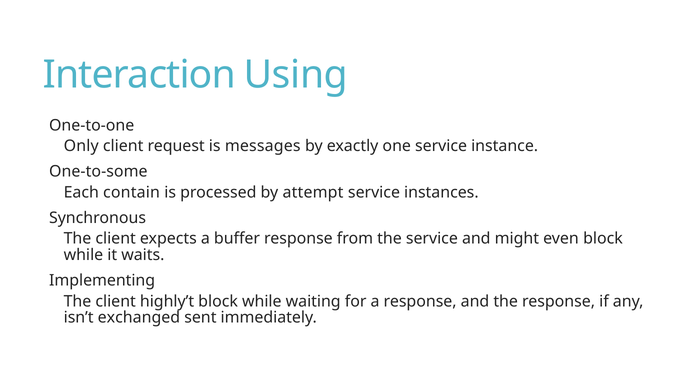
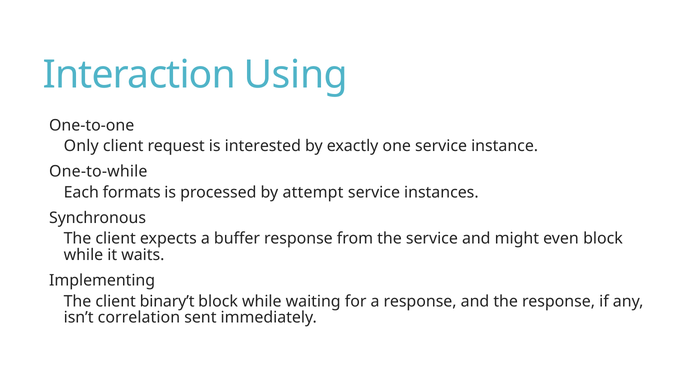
messages: messages -> interested (263, 146)
One-to-some: One-to-some -> One-to-while (98, 171)
contain: contain -> formats (132, 192)
highly’t: highly’t -> binary’t (167, 301)
exchanged: exchanged -> correlation (139, 317)
